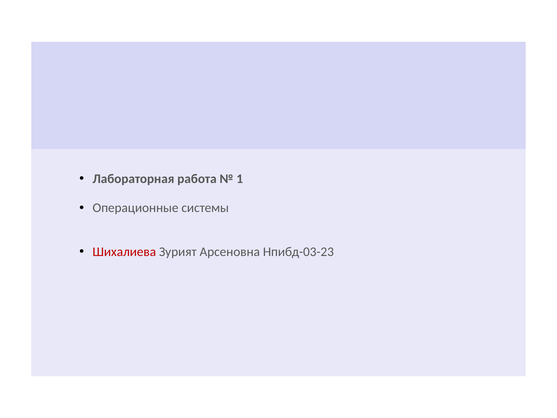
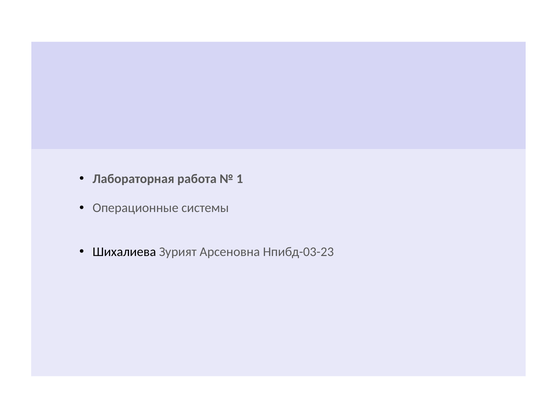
Шихалиева colour: red -> black (124, 252)
